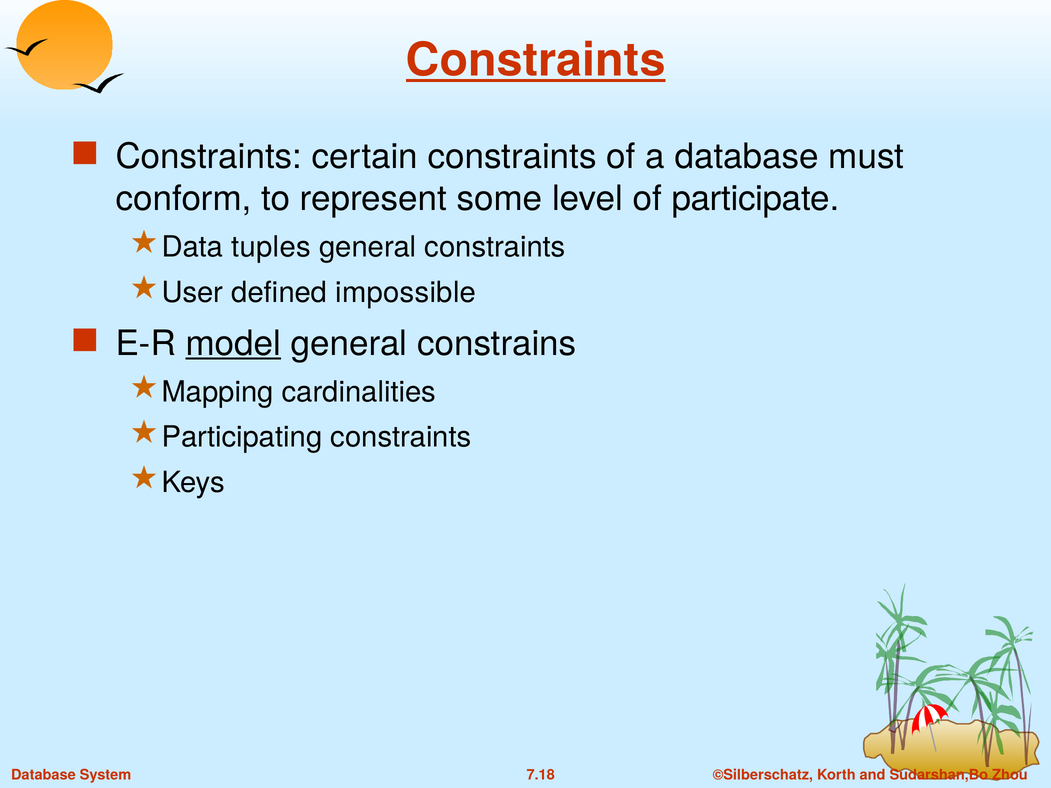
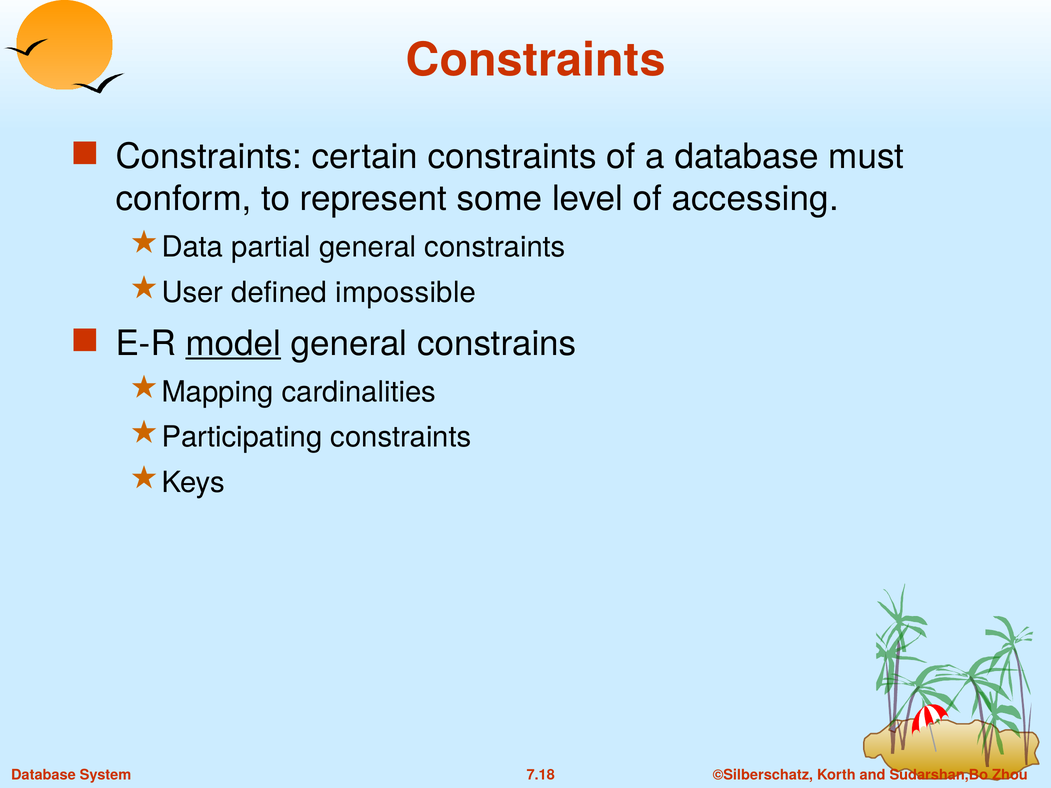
Constraints underline: present -> none (536, 60)
participate: participate -> accessing (755, 199)
tuples: tuples -> partial (271, 247)
